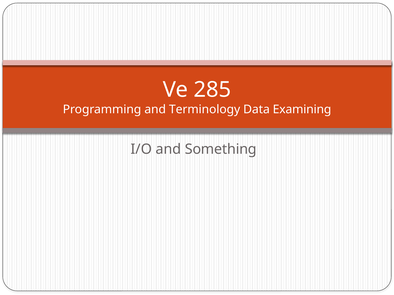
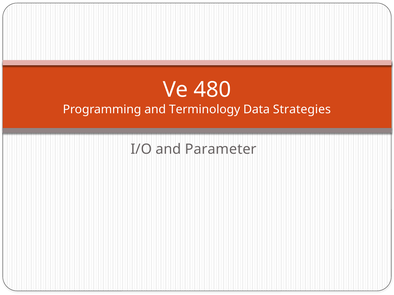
285: 285 -> 480 (212, 90)
Examining: Examining -> Strategies (302, 109)
Something: Something -> Parameter (221, 149)
